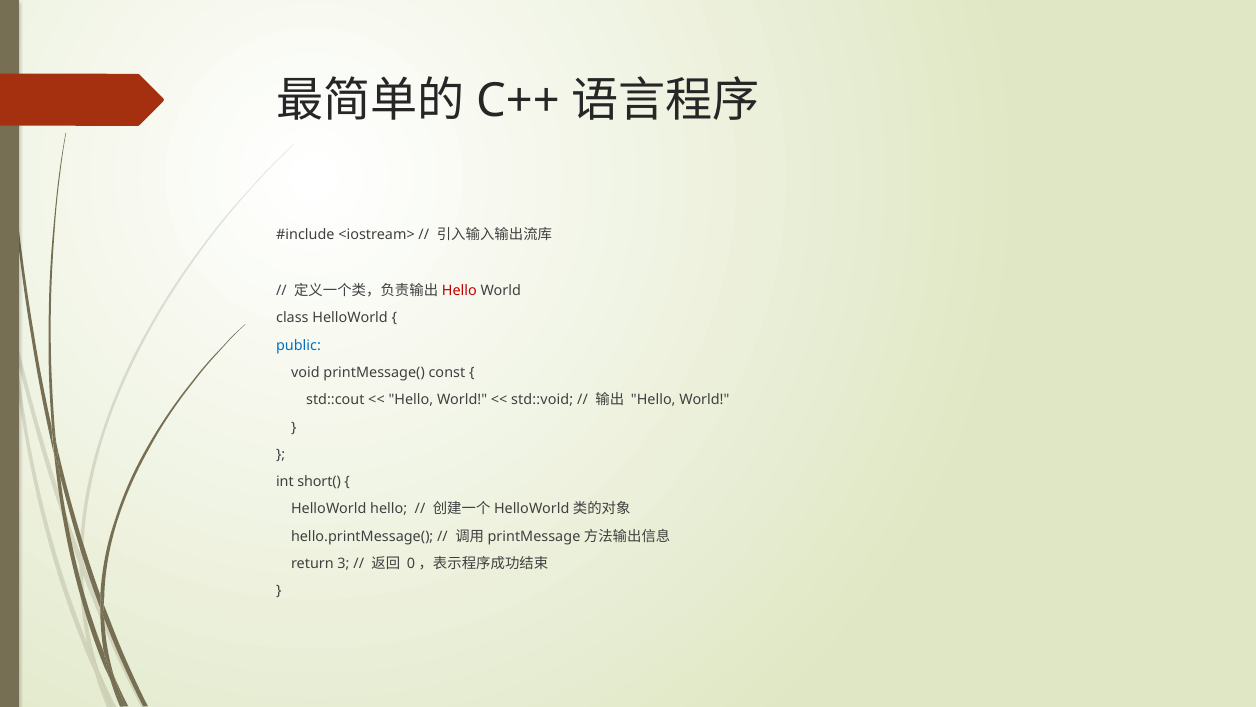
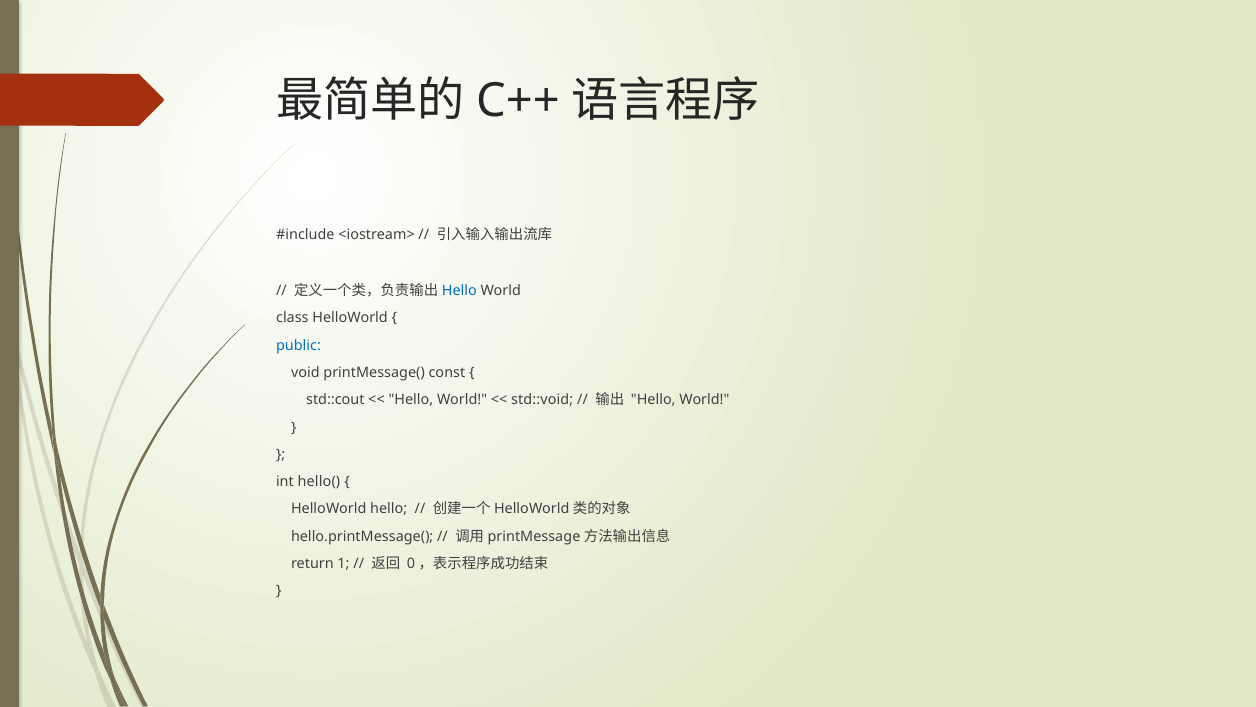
Hello colour: red -> blue (459, 290)
short(: short( -> hello( (319, 482)
3: 3 -> 1 (344, 563)
